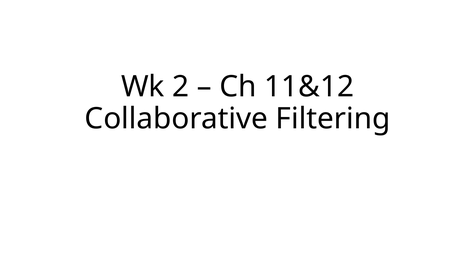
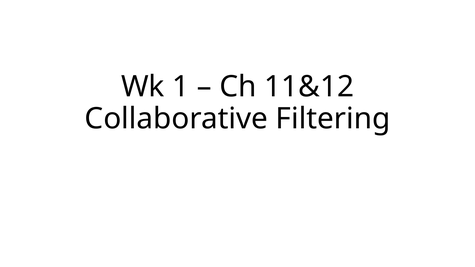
2: 2 -> 1 (181, 87)
